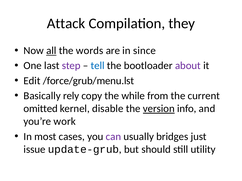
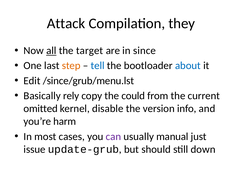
words: words -> target (90, 51)
step colour: purple -> orange (71, 66)
about colour: purple -> blue (188, 66)
/force/grub/menu.lst: /force/grub/menu.lst -> /since/grub/menu.lst (88, 81)
while: while -> could (133, 96)
version underline: present -> none (159, 109)
work: work -> harm (65, 122)
bridges: bridges -> manual (172, 137)
utility: utility -> down (203, 150)
